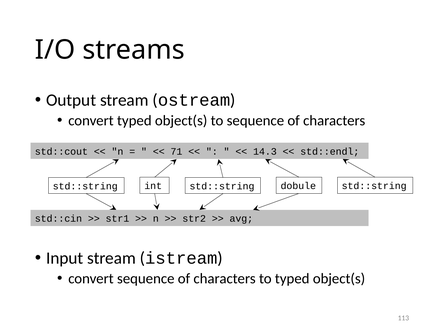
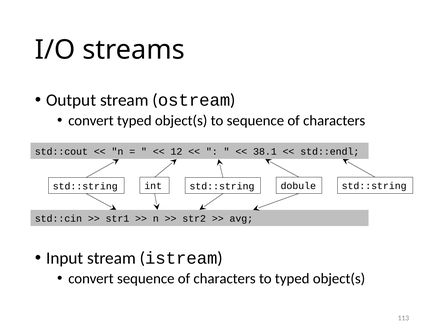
71: 71 -> 12 (176, 152)
14.3: 14.3 -> 38.1 (265, 152)
